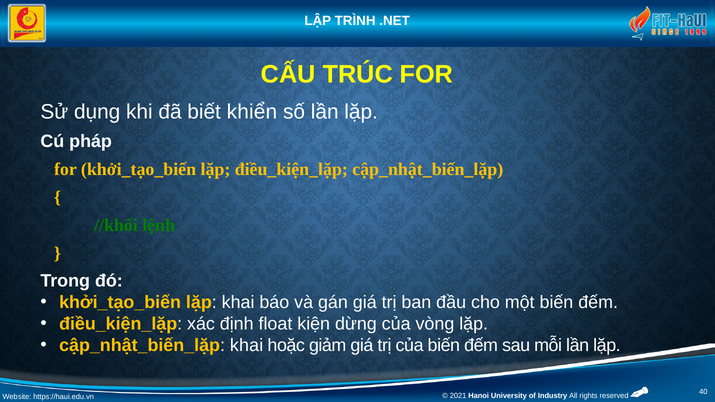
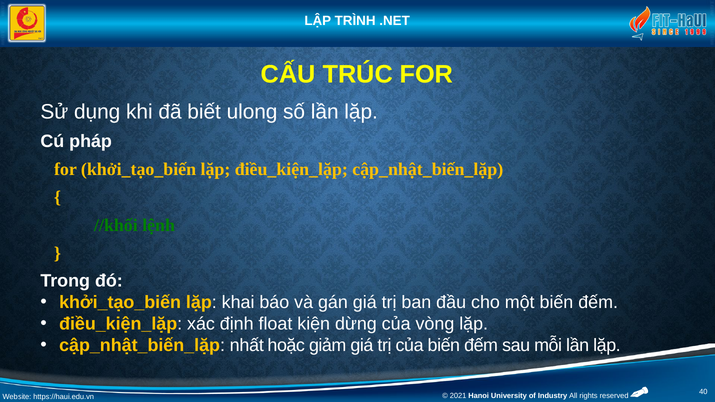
khiển: khiển -> ulong (252, 112)
cập_nhật_biến_lặp khai: khai -> nhất (247, 345)
